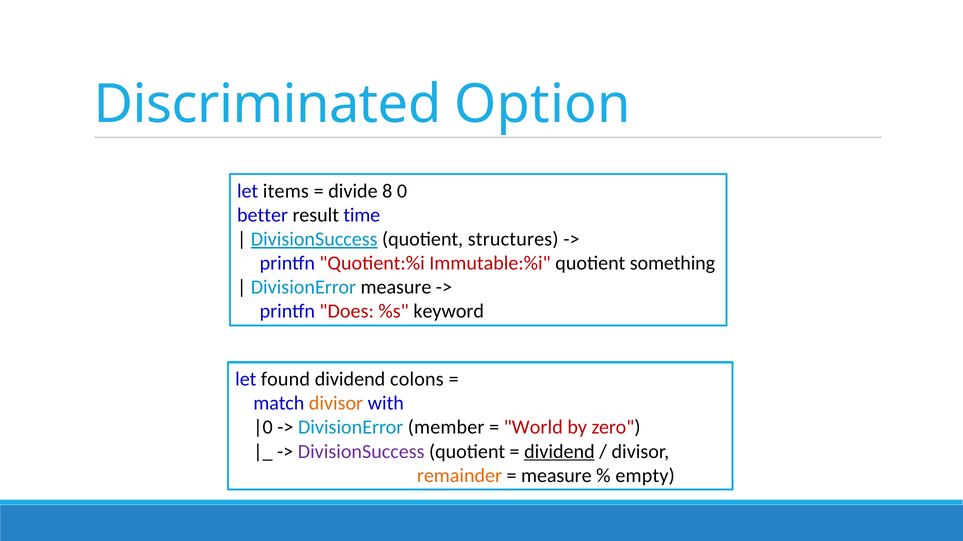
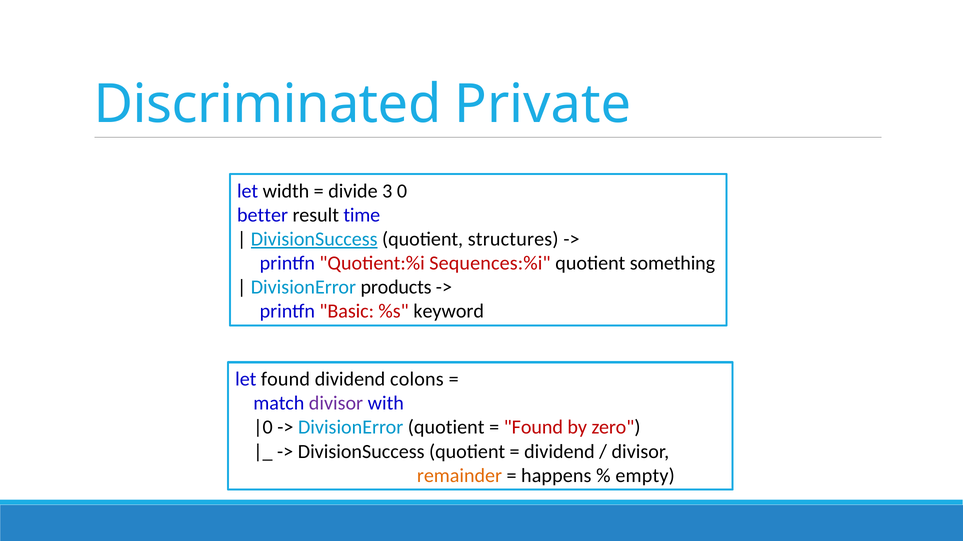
Option: Option -> Private (543, 105)
items: items -> width (286, 191)
8: 8 -> 3 (387, 191)
Immutable:%i: Immutable:%i -> Sequences:%i (490, 263)
DivisionError measure: measure -> products (396, 288)
Does: Does -> Basic (347, 312)
divisor colour: orange -> purple (336, 404)
DivisionError member: member -> quotient (446, 428)
World: World -> Found (533, 428)
DivisionSuccess colour: purple -> black (361, 452)
dividend underline: present -> none (559, 452)
measure: measure -> happens (556, 476)
